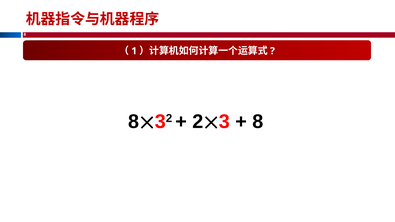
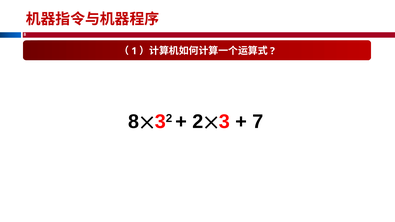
8: 8 -> 7 (258, 122)
